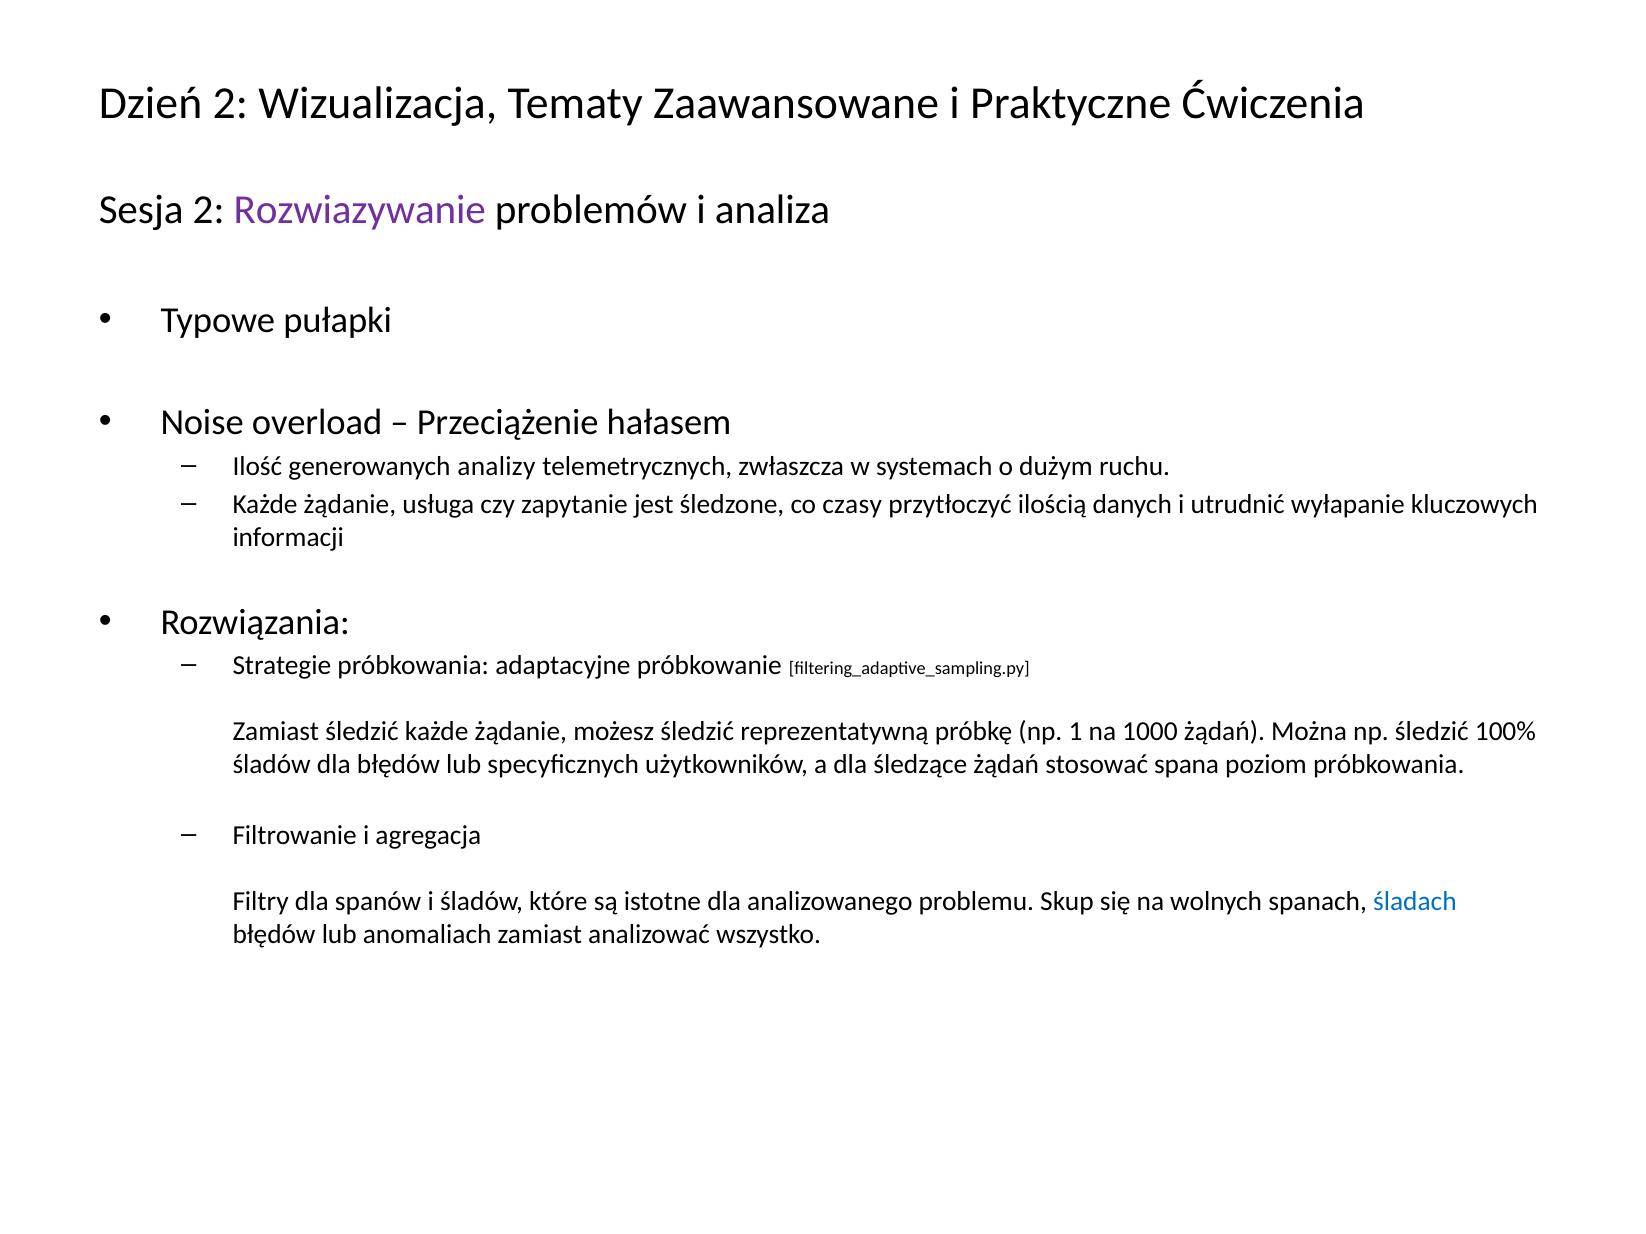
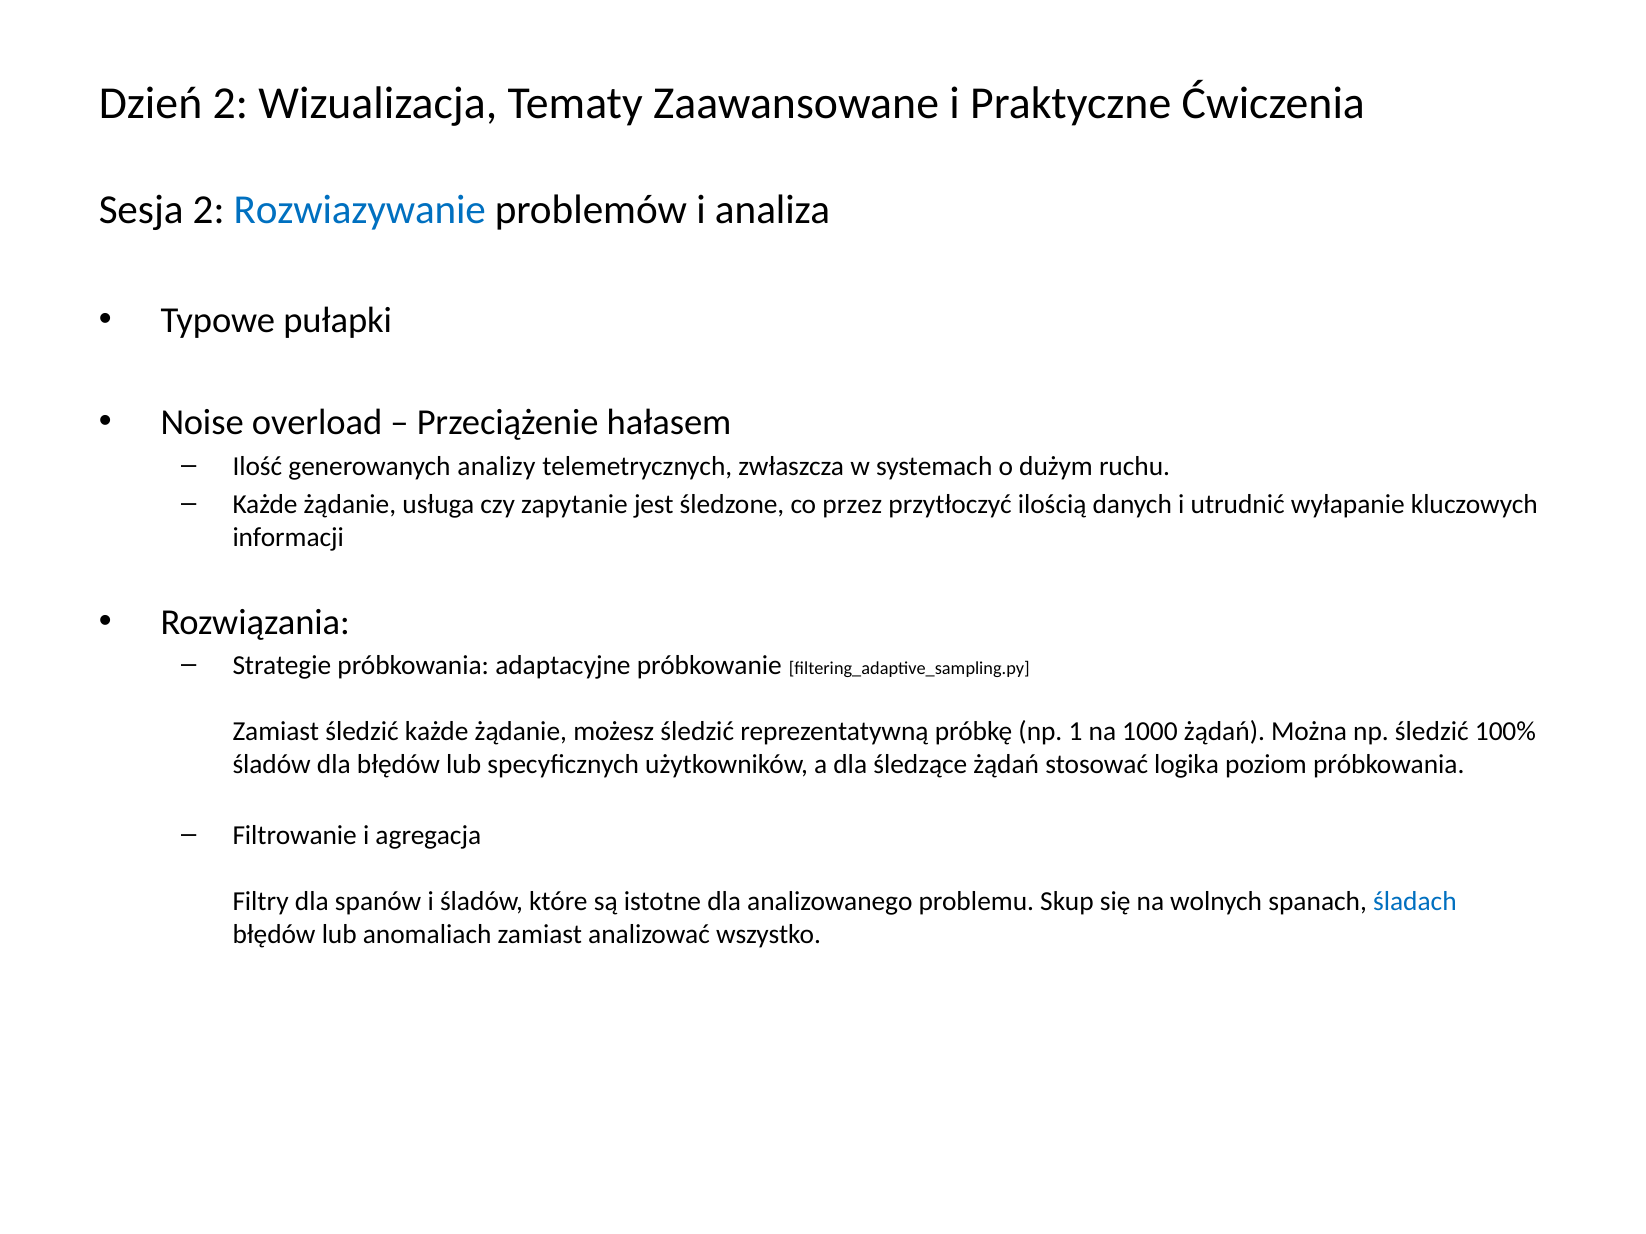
Rozwiazywanie colour: purple -> blue (360, 210)
czasy: czasy -> przez (852, 505)
spana: spana -> logika (1187, 764)
